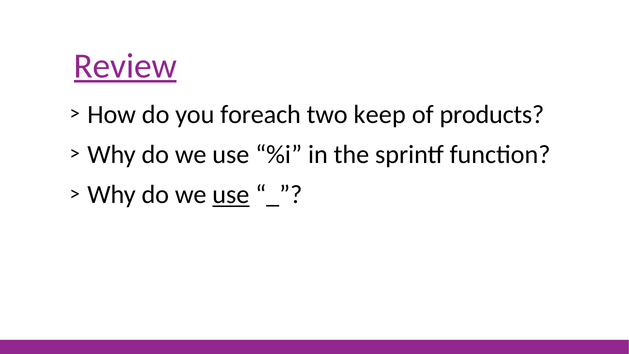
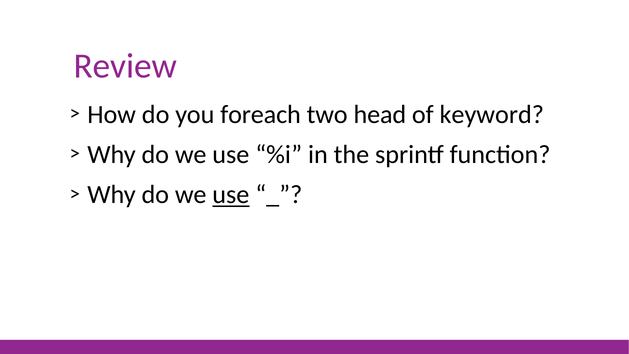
Review underline: present -> none (125, 66)
keep: keep -> head (380, 114)
products: products -> keyword (492, 114)
